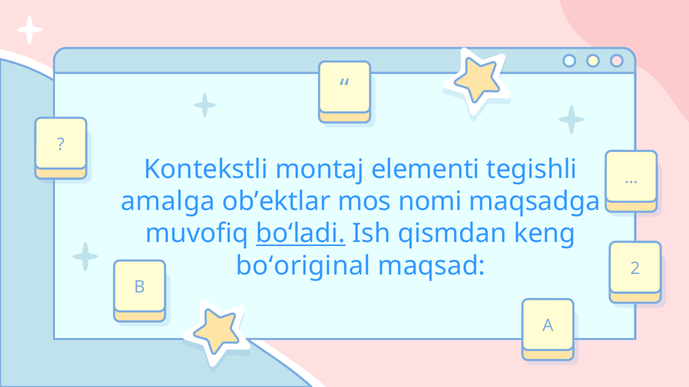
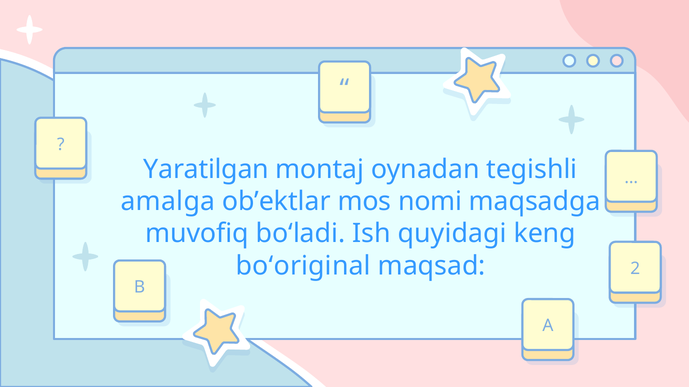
Kоntеkstli: Kоntеkstli -> Yaratilgan (206, 170)
elementi: elementi -> оynаdаn (425, 170)
bo‘lаdi underline: present -> none (301, 234)
qismdаn: qismdаn -> quyidаgi (452, 234)
